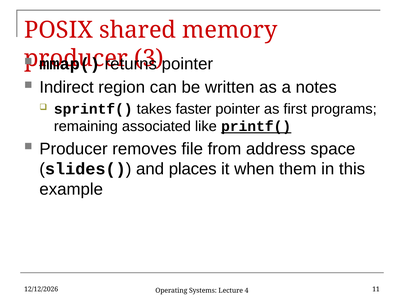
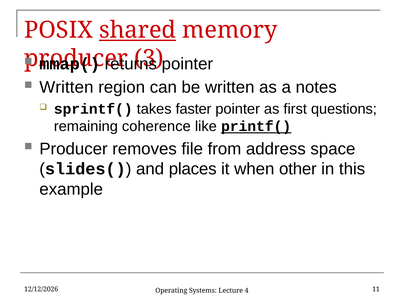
shared underline: none -> present (138, 30)
Indirect: Indirect -> Written (66, 87)
programs: programs -> questions (344, 109)
associated: associated -> coherence (156, 126)
them: them -> other (298, 169)
